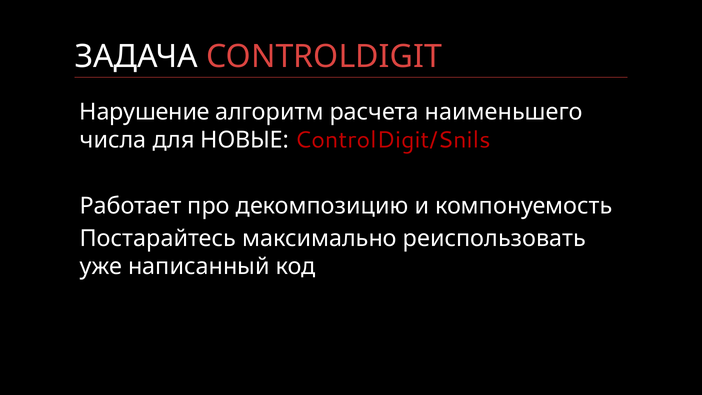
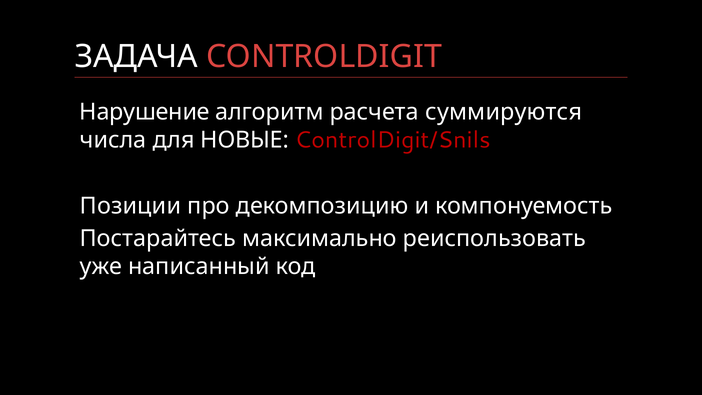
наименьшего: наименьшего -> суммируются (504, 112)
Работает: Работает -> Позиции (131, 206)
